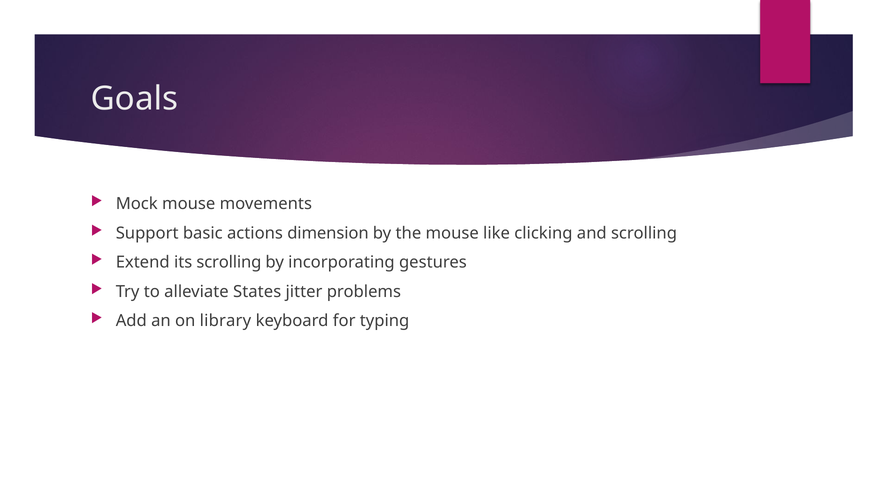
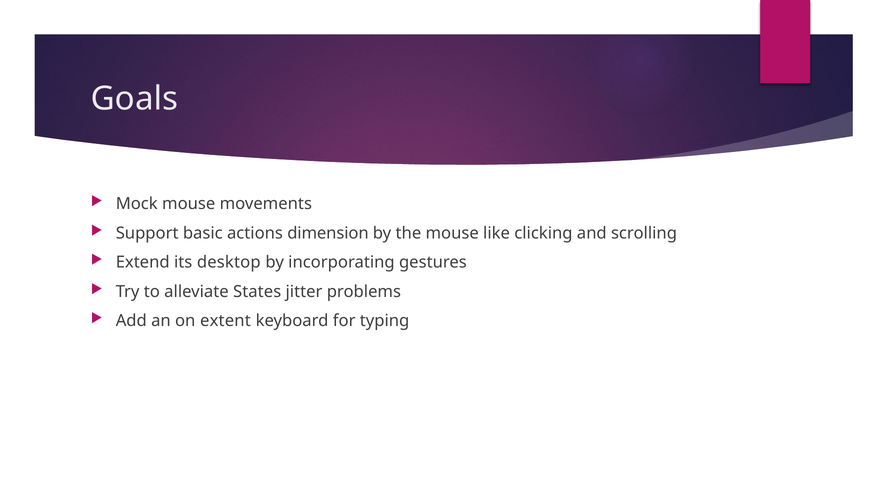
its scrolling: scrolling -> desktop (229, 263)
library: library -> extent (225, 321)
